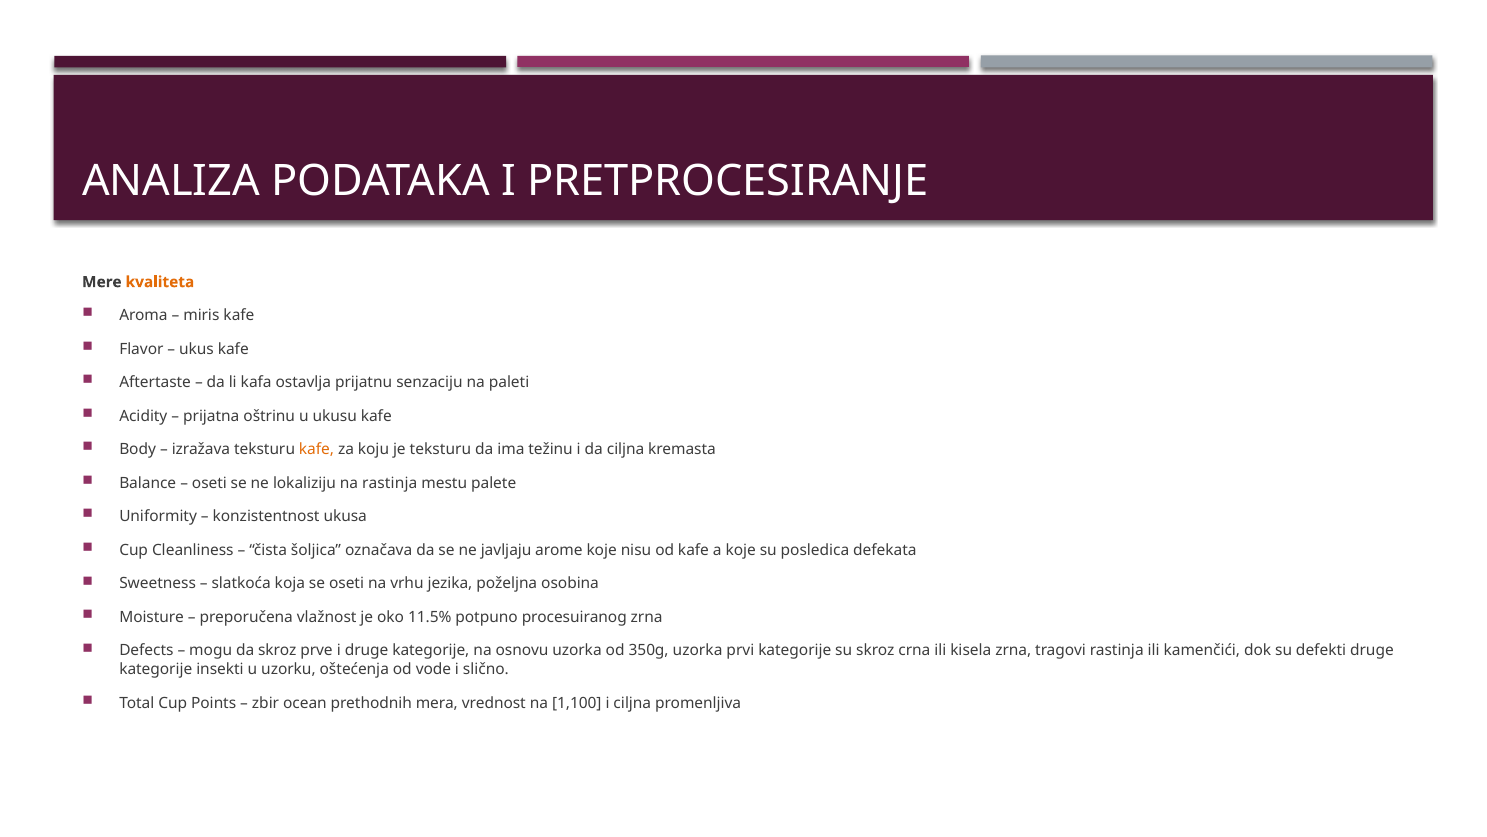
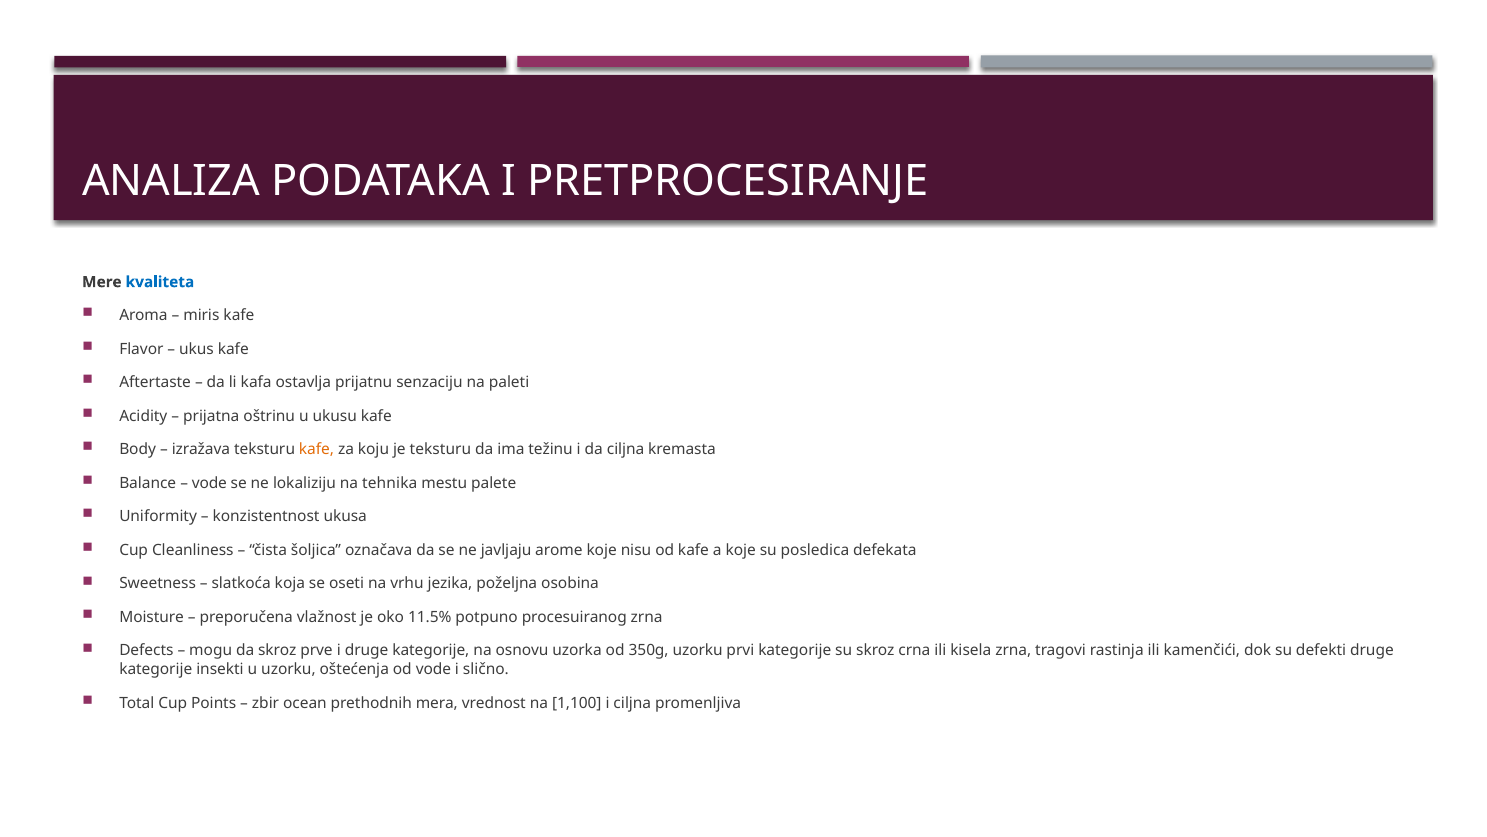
kvaliteta colour: orange -> blue (160, 282)
oseti: oseti -> vode (209, 483)
na rastinja: rastinja -> tehnika (390, 483)
350g uzorka: uzorka -> uzorku (698, 650)
